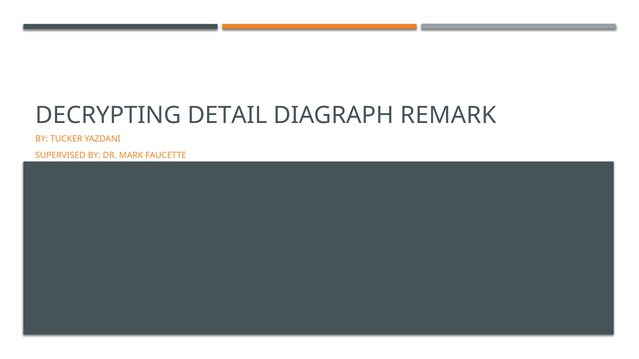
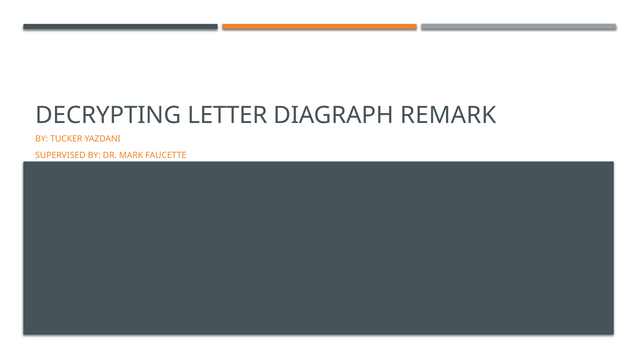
DETAIL: DETAIL -> LETTER (227, 116)
